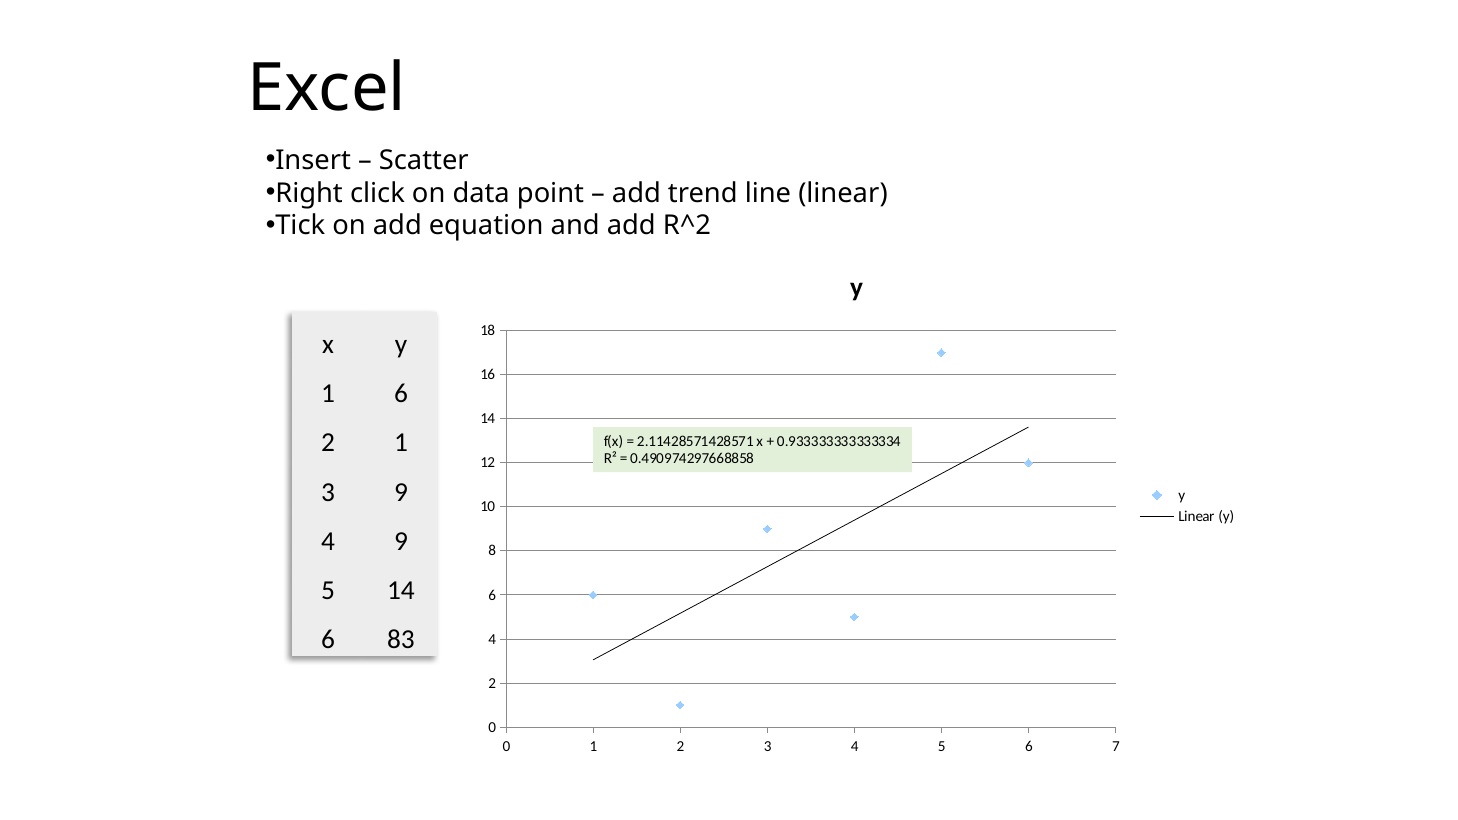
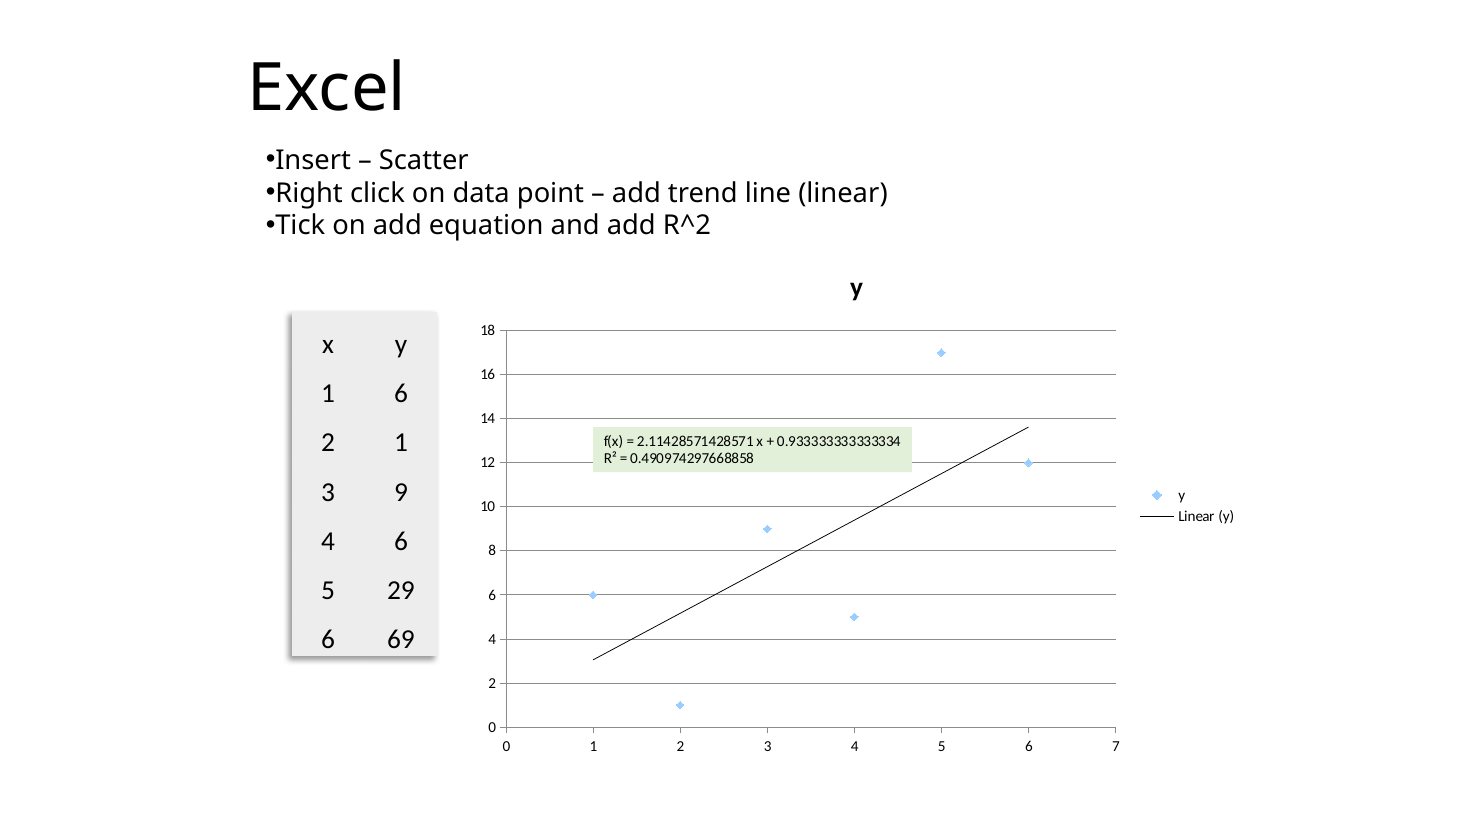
9: 9 -> 6 (401, 541)
5 14: 14 -> 29 (401, 591)
83: 83 -> 69 (401, 640)
